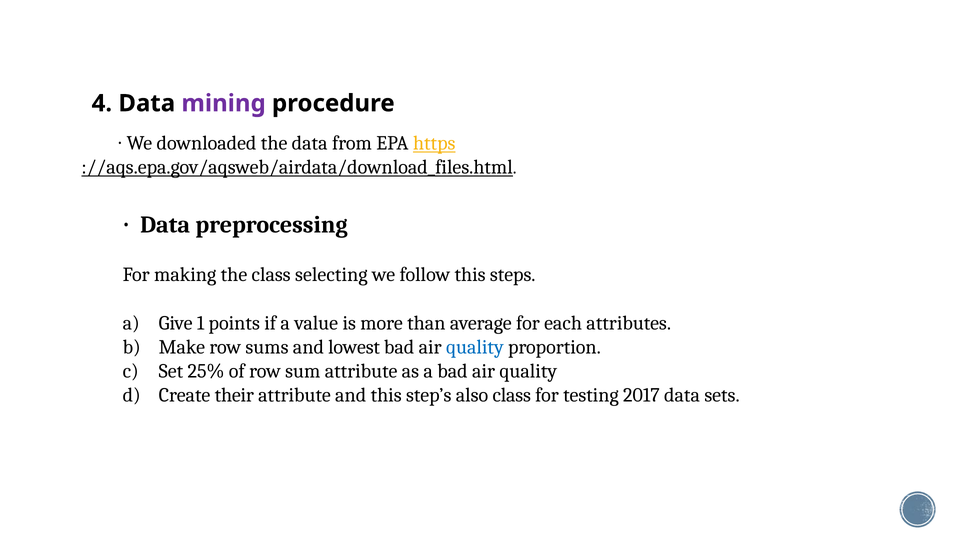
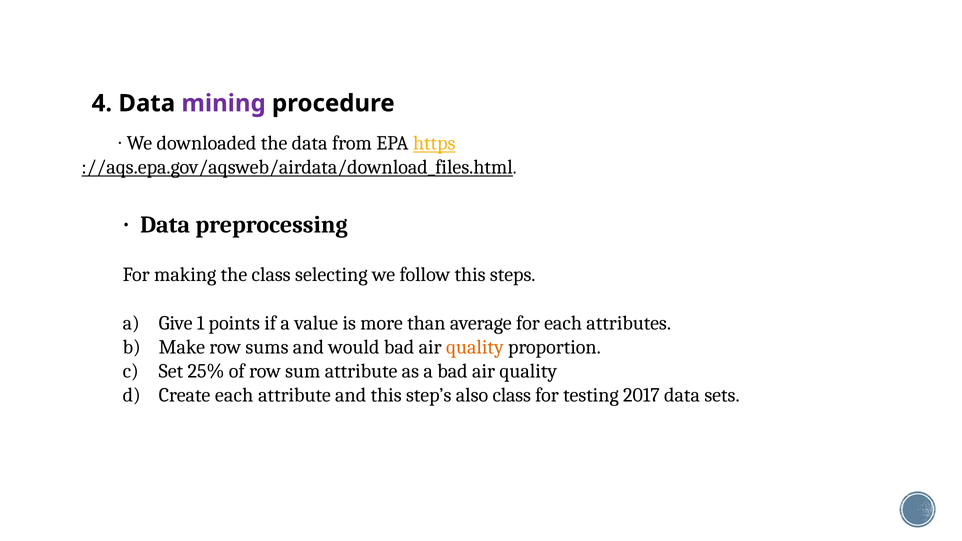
lowest: lowest -> would (354, 347)
quality colour: blue -> orange (475, 347)
Create their: their -> each (234, 395)
